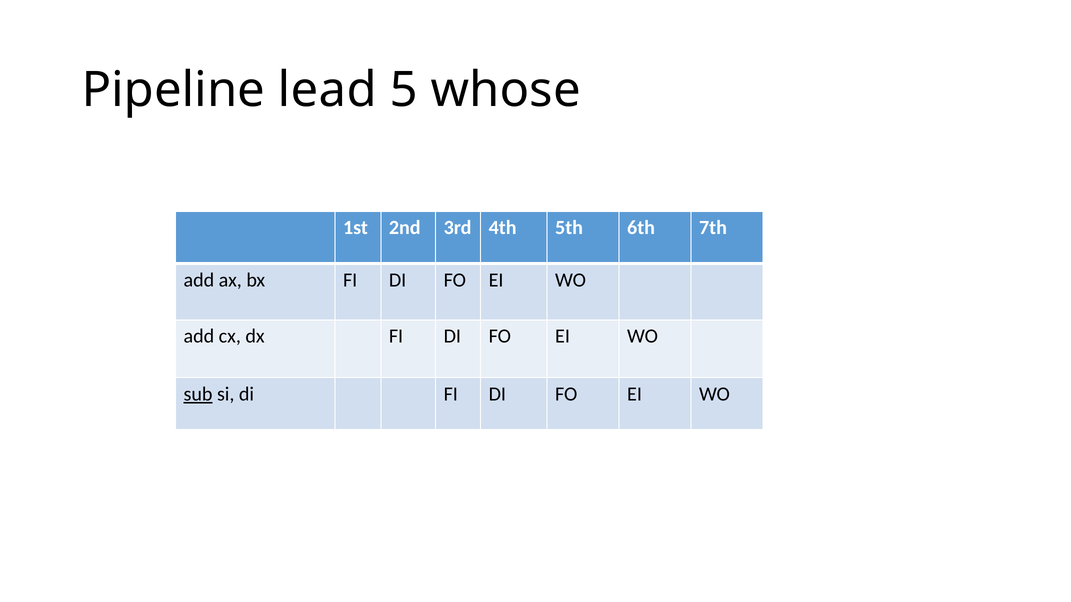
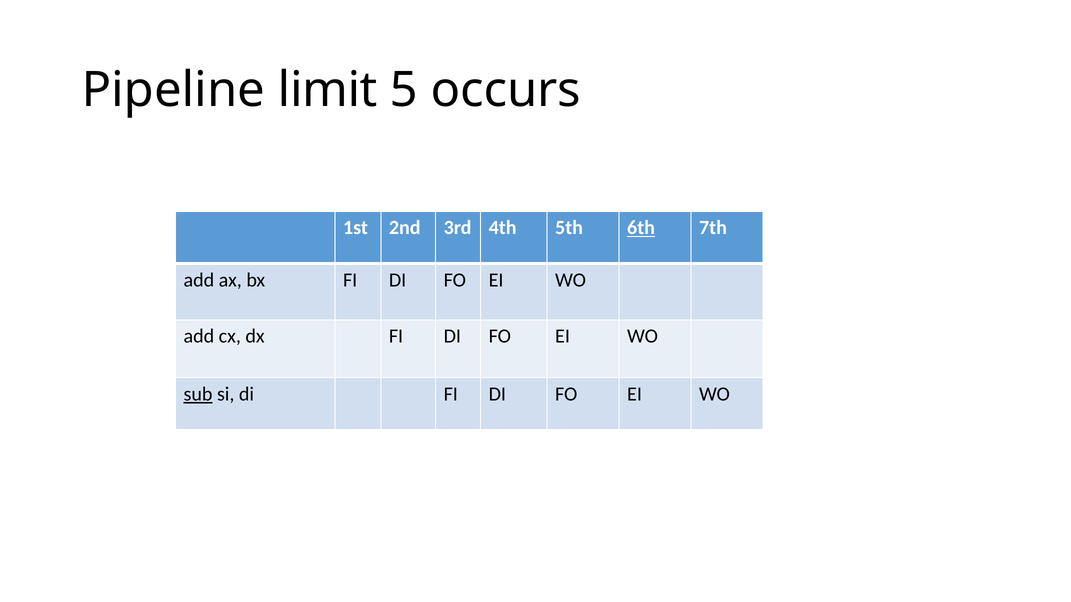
lead: lead -> limit (328, 90)
whose: whose -> occurs (506, 90)
6th underline: none -> present (641, 228)
